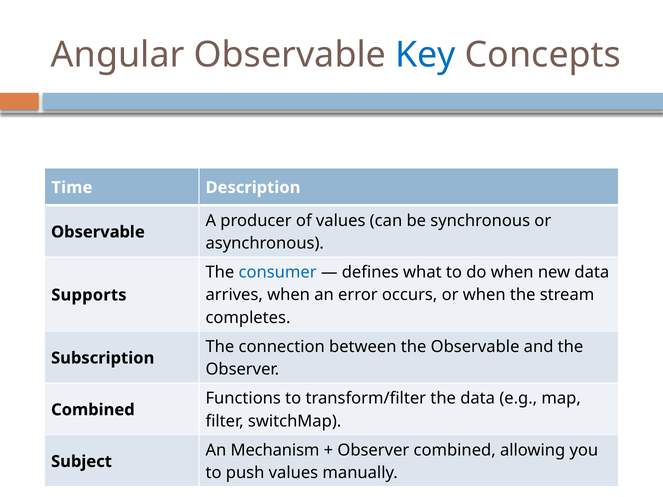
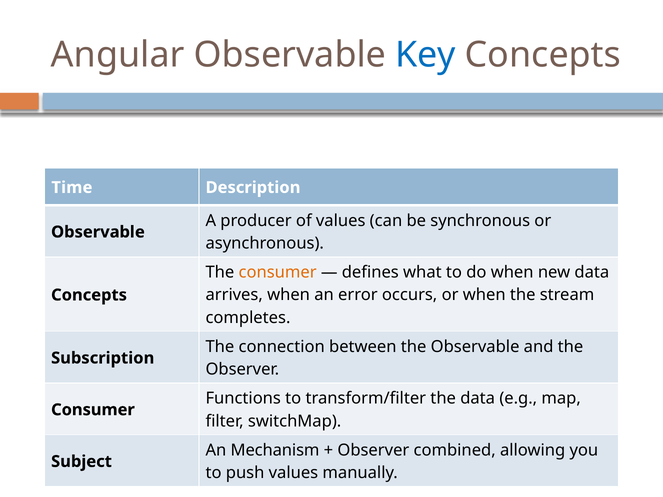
consumer colour: blue -> orange (278, 273)
Supports: Supports -> Concepts (89, 295)
Combined: Combined -> Consumer (93, 410)
